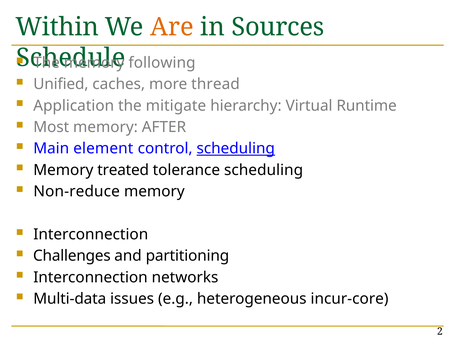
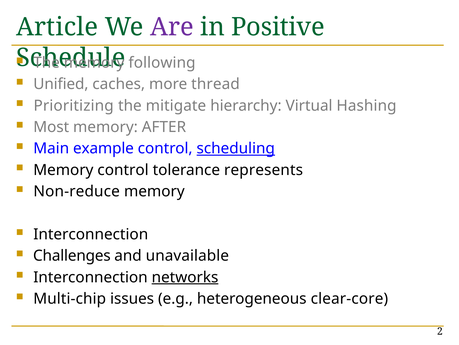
Within: Within -> Article (57, 27)
Are colour: orange -> purple (172, 27)
Sources: Sources -> Positive (278, 27)
Application: Application -> Prioritizing (74, 105)
Runtime: Runtime -> Hashing (367, 105)
element: element -> example (103, 148)
Memory treated: treated -> control (123, 170)
tolerance scheduling: scheduling -> represents (264, 170)
partitioning: partitioning -> unavailable (187, 255)
networks underline: none -> present (185, 277)
Multi-data: Multi-data -> Multi-chip (70, 298)
incur-core: incur-core -> clear-core (349, 298)
